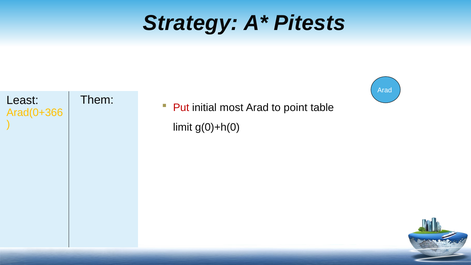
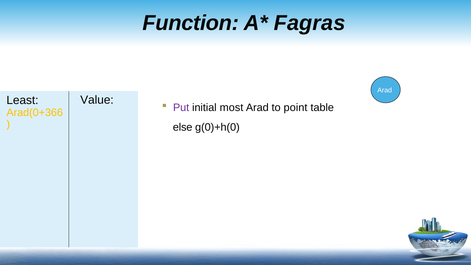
Strategy: Strategy -> Function (191, 23)
Pitests: Pitests -> Fagras (310, 23)
Them: Them -> Value (97, 100)
Put colour: red -> purple (181, 108)
limit: limit -> else (183, 127)
